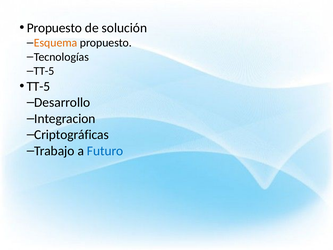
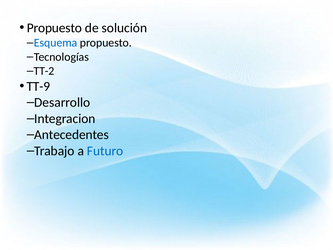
Esquema colour: orange -> blue (56, 43)
TT-5: TT-5 -> TT-2 (44, 71)
TT-5: TT-5 -> TT-9 (38, 86)
Criptográficas: Criptográficas -> Antecedentes (72, 135)
